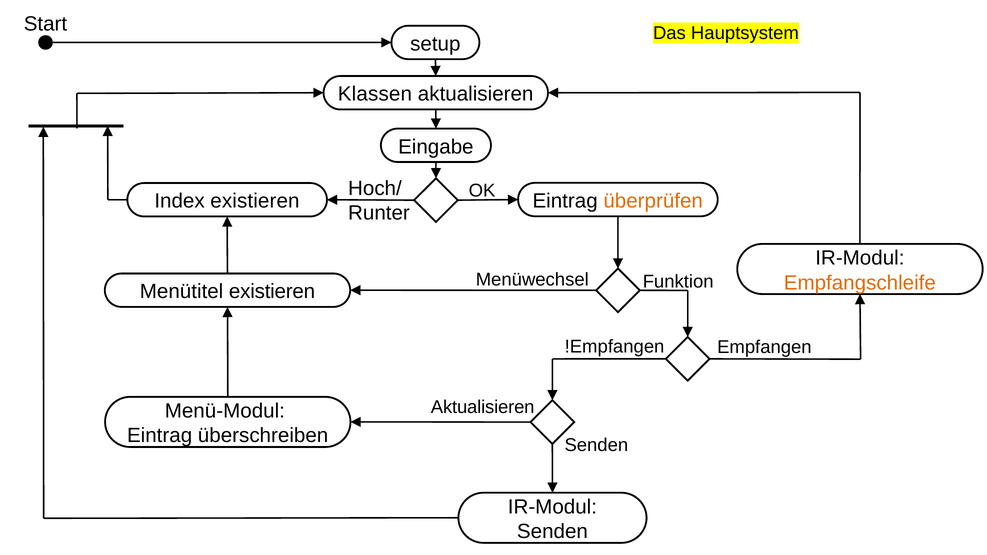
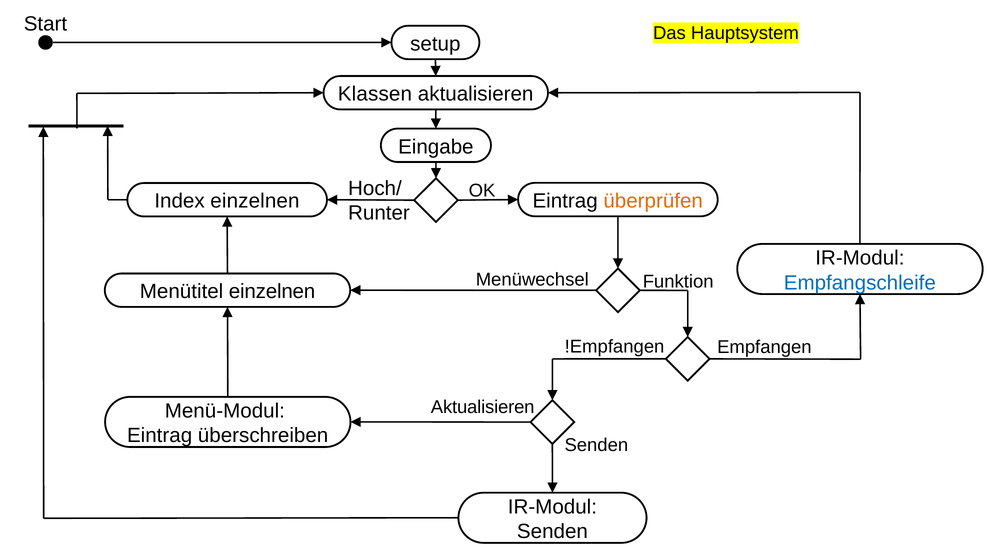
Index existieren: existieren -> einzelnen (255, 201)
Empfangschleife colour: orange -> blue (860, 283)
Menütitel existieren: existieren -> einzelnen (272, 292)
